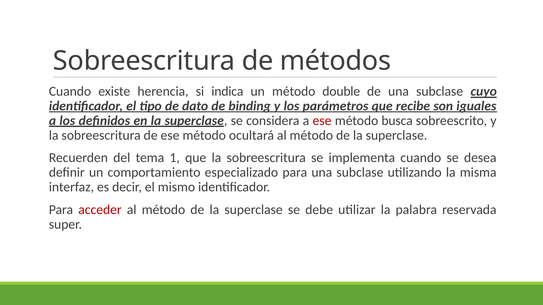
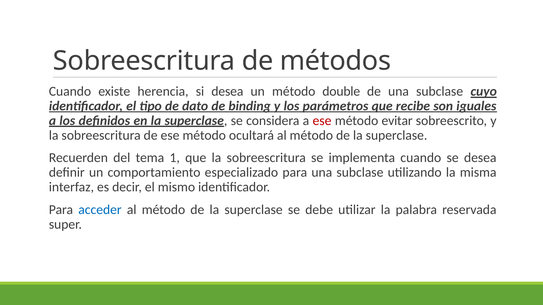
si indica: indica -> desea (227, 91)
busca: busca -> evitar (397, 121)
acceder colour: red -> blue (100, 210)
